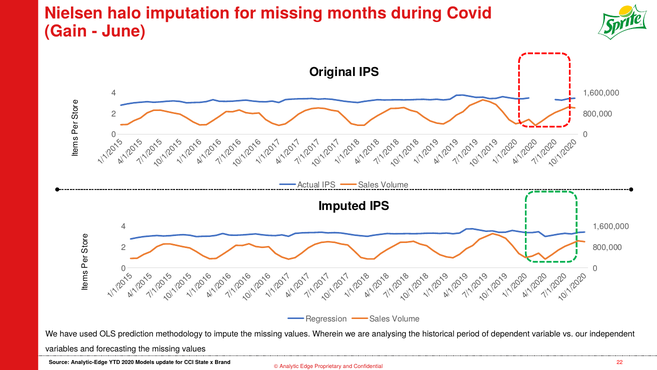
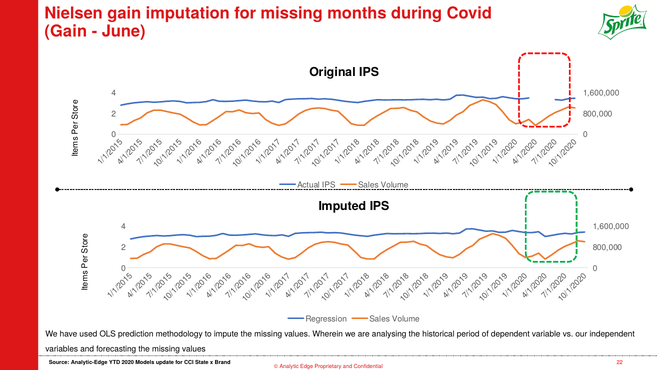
Nielsen halo: halo -> gain (124, 14)
